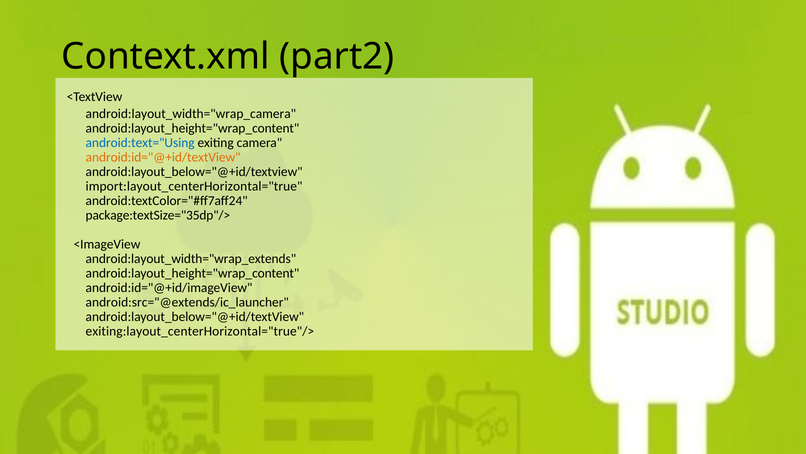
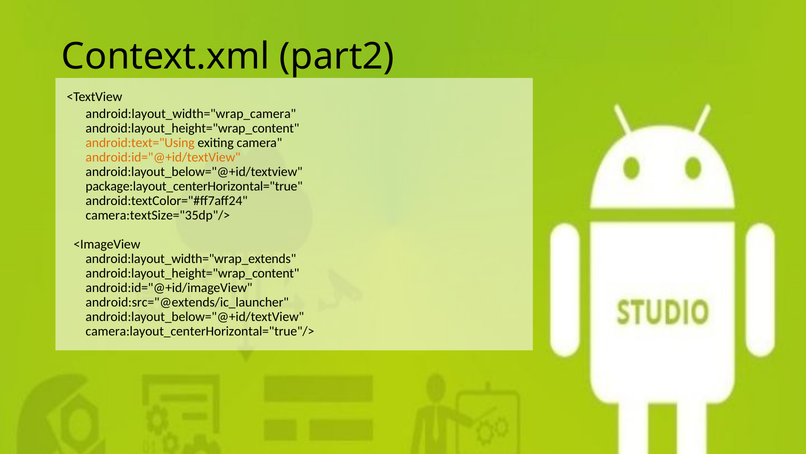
android:text="Using colour: blue -> orange (140, 142)
import:layout_centerHorizontal="true: import:layout_centerHorizontal="true -> package:layout_centerHorizontal="true (194, 186)
package:textSize="35dp"/>: package:textSize="35dp"/> -> camera:textSize="35dp"/> (158, 215)
exiting:layout_centerHorizontal="true"/>: exiting:layout_centerHorizontal="true"/> -> camera:layout_centerHorizontal="true"/> (200, 331)
